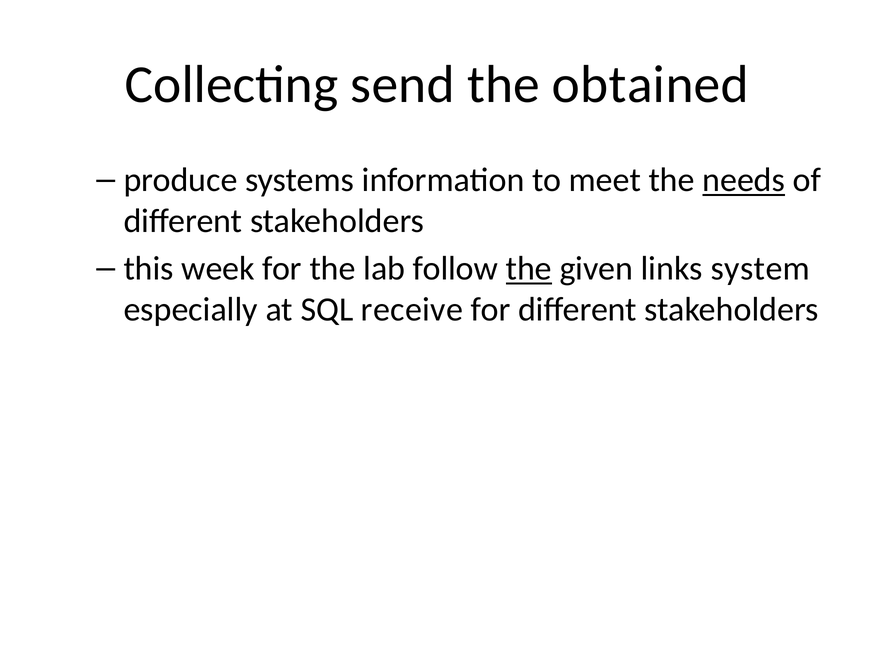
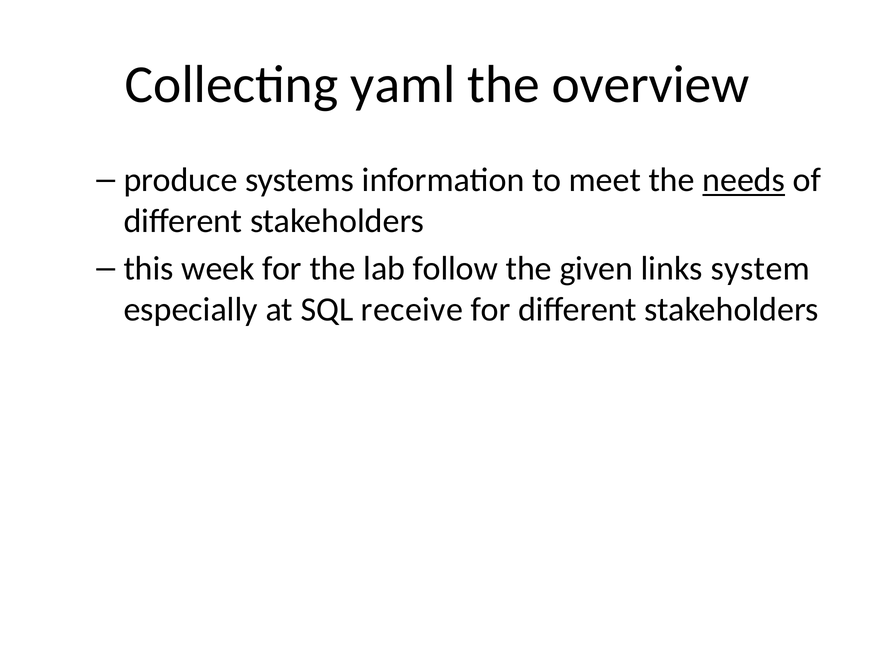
send: send -> yaml (403, 85)
obtained: obtained -> overview (651, 85)
the underline: present -> none (529, 269)
